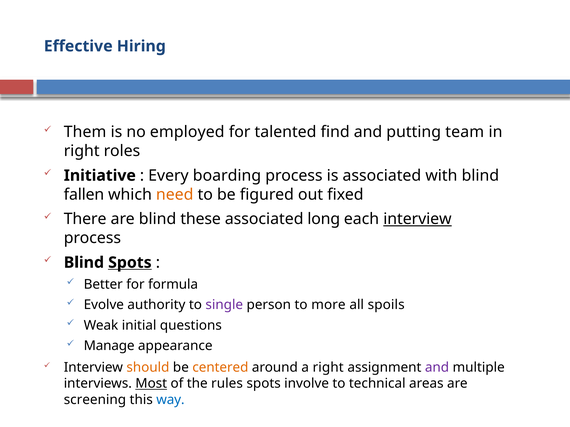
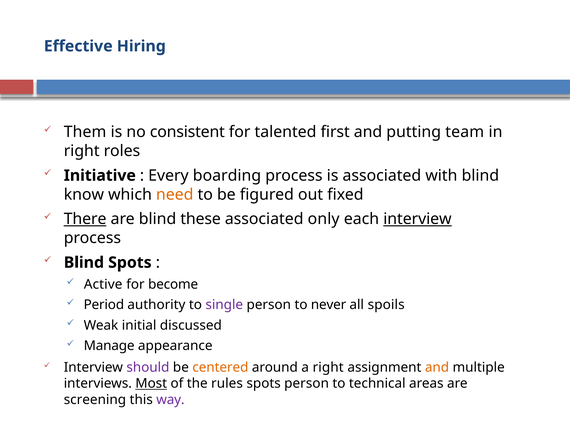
employed: employed -> consistent (187, 132)
find: find -> first (335, 132)
fallen: fallen -> know (84, 195)
There underline: none -> present (85, 219)
long: long -> only (324, 219)
Spots underline: present -> none (130, 263)
Better: Better -> Active (103, 285)
formula: formula -> become (173, 285)
Evolve: Evolve -> Period (104, 305)
more: more -> never (329, 305)
questions: questions -> discussed (191, 326)
should colour: orange -> purple (148, 368)
and colour: purple -> orange (437, 368)
spots involve: involve -> person (307, 384)
way colour: blue -> purple (170, 400)
